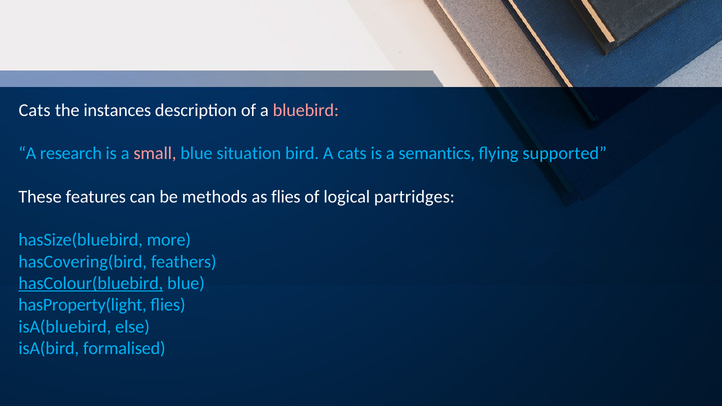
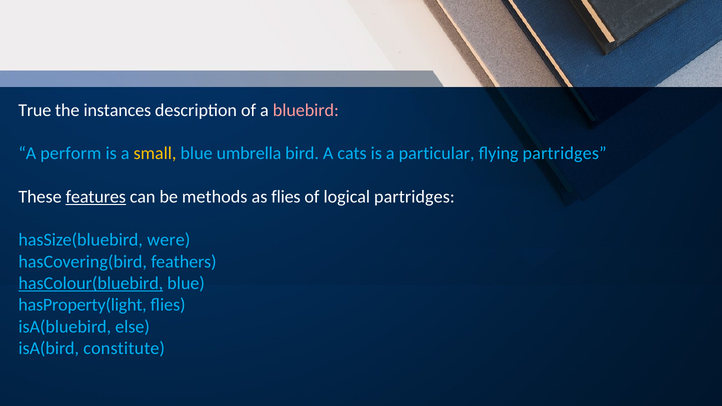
Cats: Cats -> True (35, 110)
research: research -> perform (71, 153)
small colour: pink -> yellow (155, 153)
situation: situation -> umbrella (249, 153)
semantics: semantics -> particular (437, 153)
flying supported: supported -> partridges (565, 153)
features underline: none -> present (96, 197)
more: more -> were (169, 240)
formalised: formalised -> constitute (124, 348)
